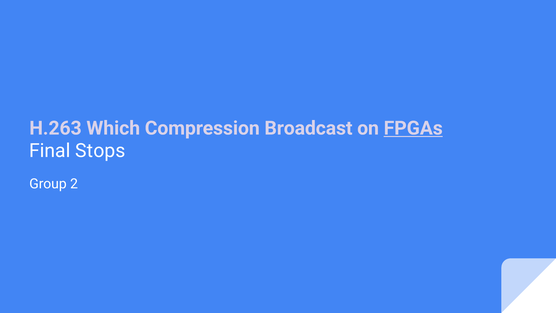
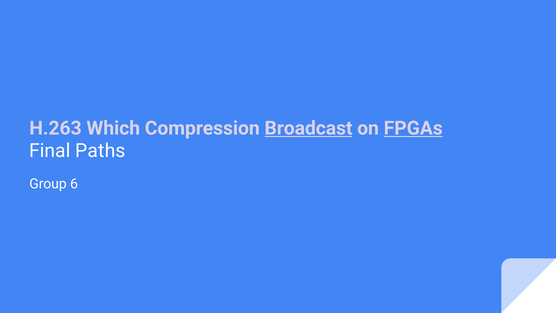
Broadcast underline: none -> present (308, 128)
Stops: Stops -> Paths (100, 151)
2: 2 -> 6 (74, 184)
